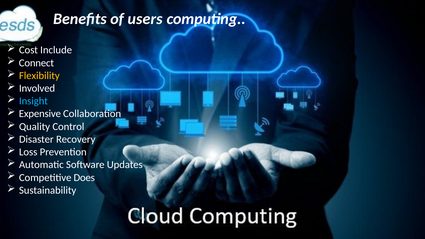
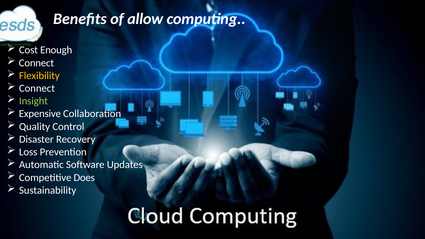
users: users -> allow (145, 19)
Include: Include -> Enough (56, 50)
Involved: Involved -> Connect (37, 88)
Insight colour: light blue -> light green (33, 101)
